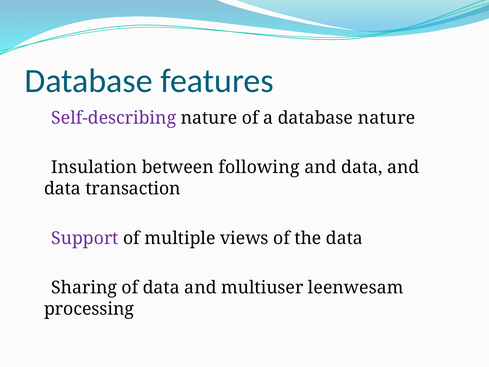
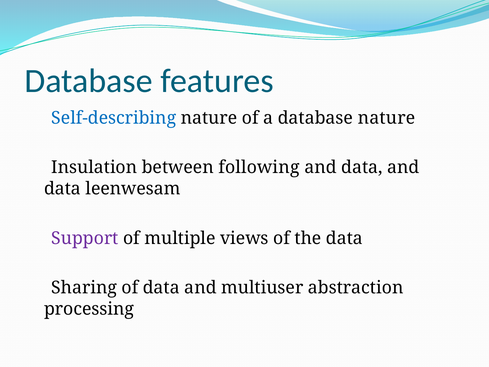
Self-describing colour: purple -> blue (114, 118)
transaction: transaction -> leenwesam (133, 189)
leenwesam: leenwesam -> abstraction (356, 288)
